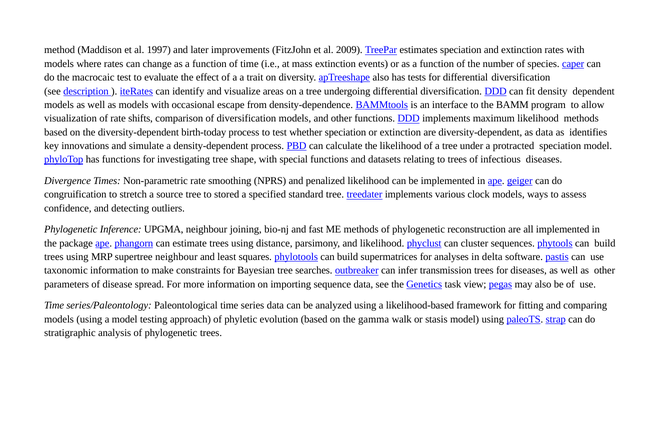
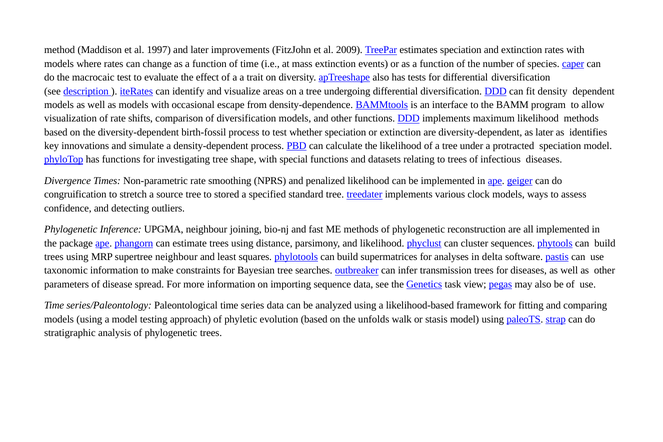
birth-today: birth-today -> birth-fossil (204, 132)
as data: data -> later (544, 132)
gamma: gamma -> unfolds (374, 319)
